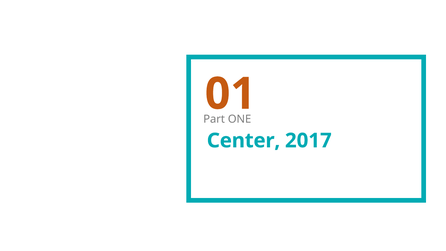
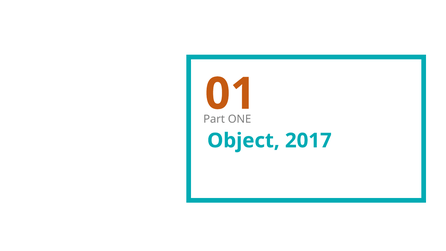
Center: Center -> Object (243, 141)
